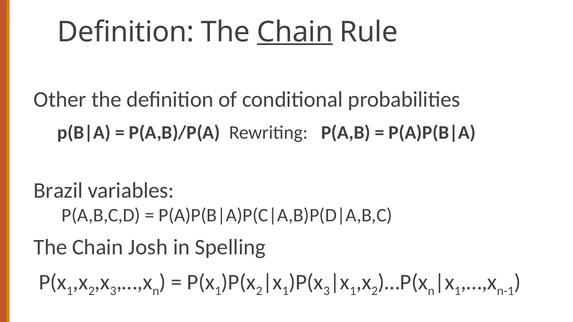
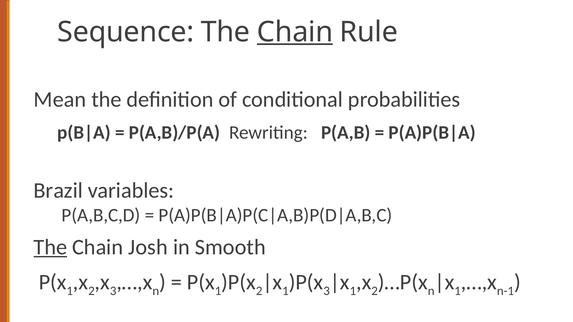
Definition: Definition -> Sequence (126, 32)
Other: Other -> Mean (60, 100)
The underline: none -> present (50, 247)
Spelling: Spelling -> Smooth (230, 247)
